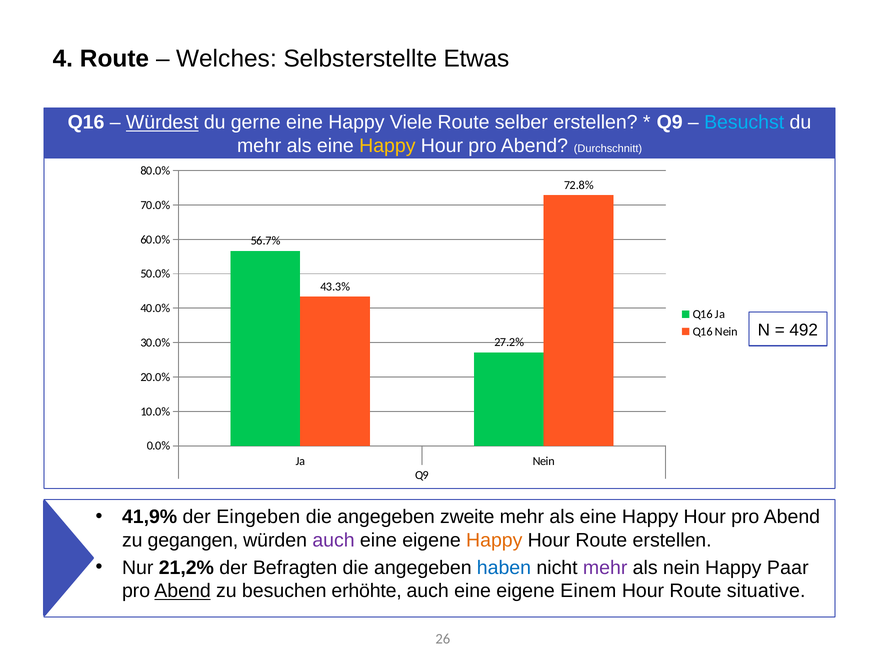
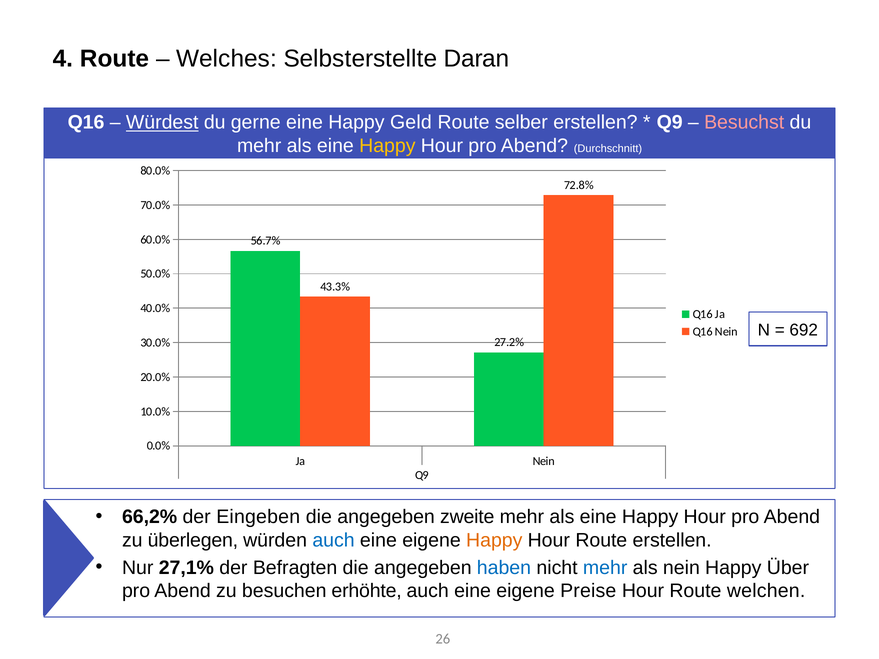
Etwas: Etwas -> Daran (477, 59)
Viele: Viele -> Geld (411, 123)
Besuchst colour: light blue -> pink (744, 123)
492: 492 -> 692 (804, 330)
41,9%: 41,9% -> 66,2% (150, 517)
gegangen: gegangen -> überlegen (193, 541)
auch colour: purple -> blue (334, 541)
21,2%: 21,2% -> 27,1% (186, 568)
mehr colour: purple -> blue (605, 568)
Paar: Paar -> Über (788, 568)
Abend underline: present -> none (183, 591)
Einem: Einem -> Preise (588, 591)
situative: situative -> welchen (766, 591)
